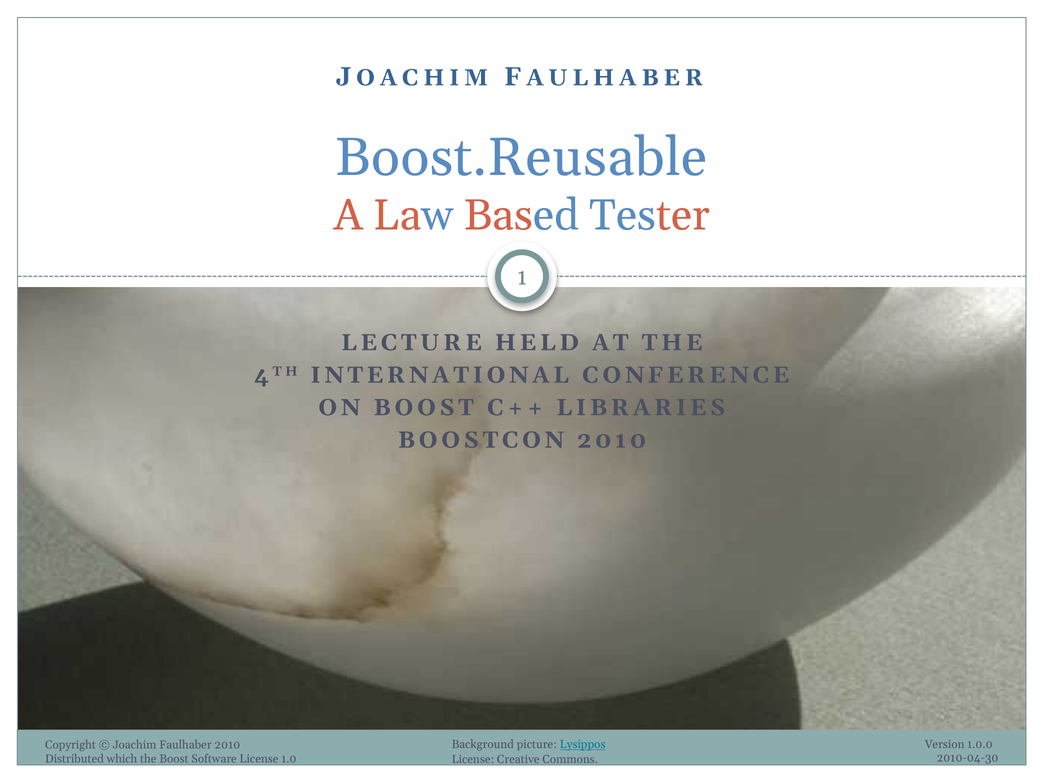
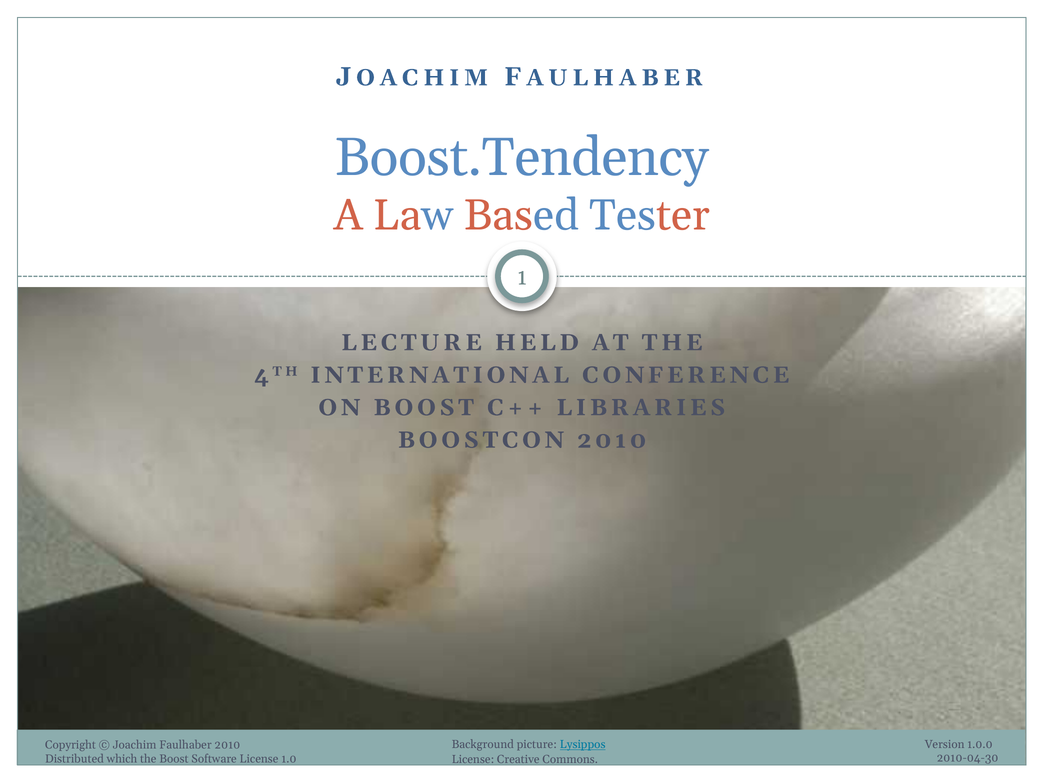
Boost.Reusable: Boost.Reusable -> Boost.Tendency (522, 158)
